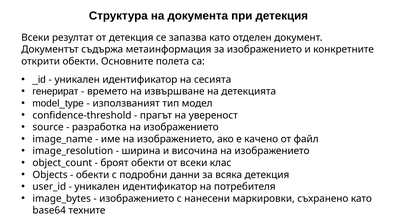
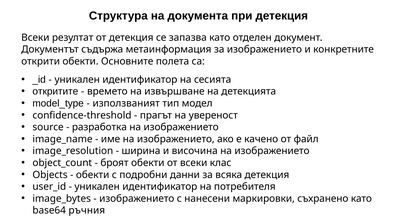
генерират: генерират -> откритите (55, 92)
техните: техните -> ръчния (87, 211)
